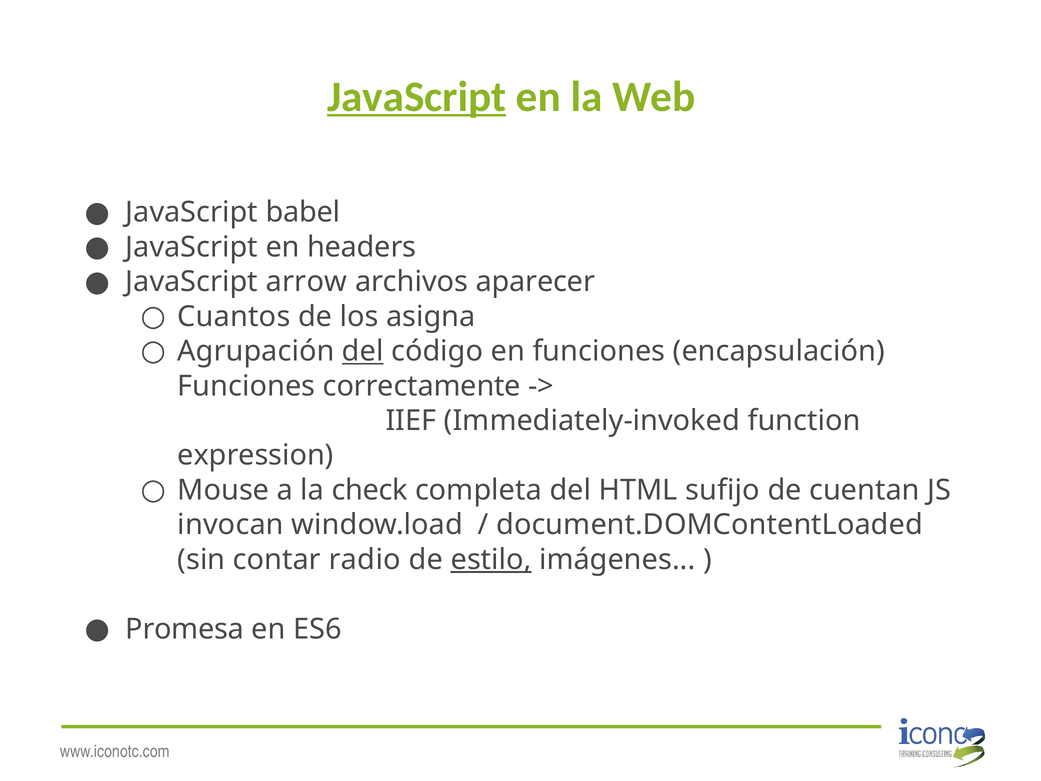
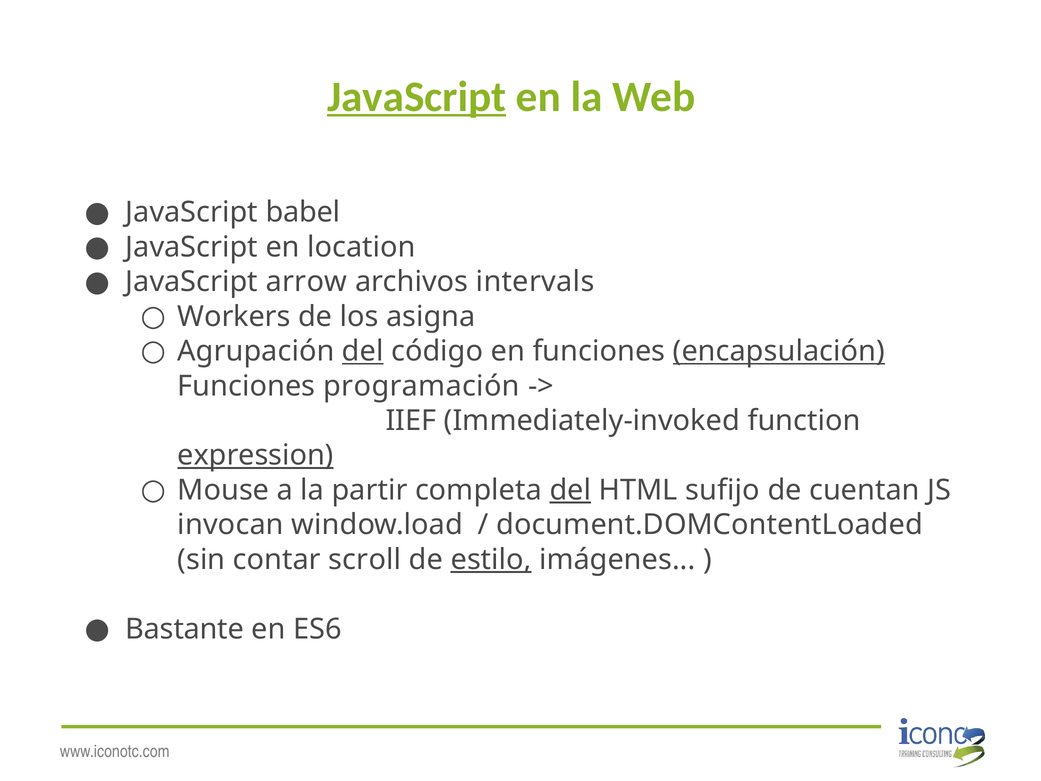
headers: headers -> location (362, 247)
aparecer: aparecer -> intervals (535, 282)
Cuantos: Cuantos -> Workers (234, 316)
encapsulación underline: none -> present (779, 351)
correctamente: correctamente -> programación (422, 386)
expression underline: none -> present (255, 455)
check: check -> partir (370, 490)
del underline: none -> present (570, 490)
radio: radio -> scroll (365, 559)
Promesa: Promesa -> Bastante (185, 629)
